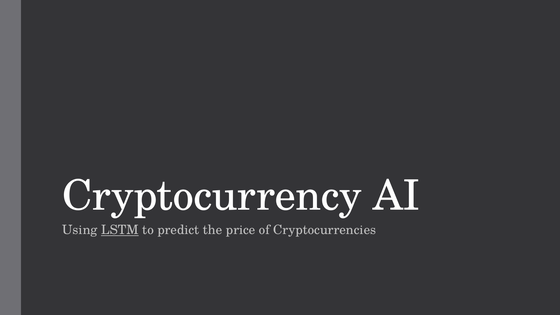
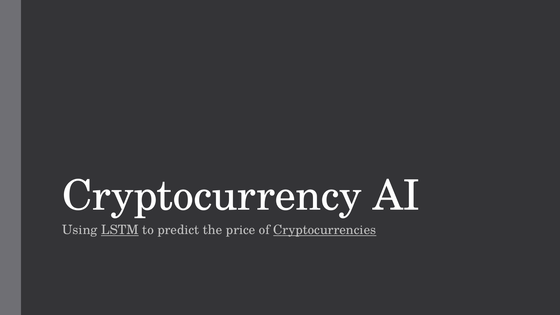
Cryptocurrencies underline: none -> present (325, 230)
